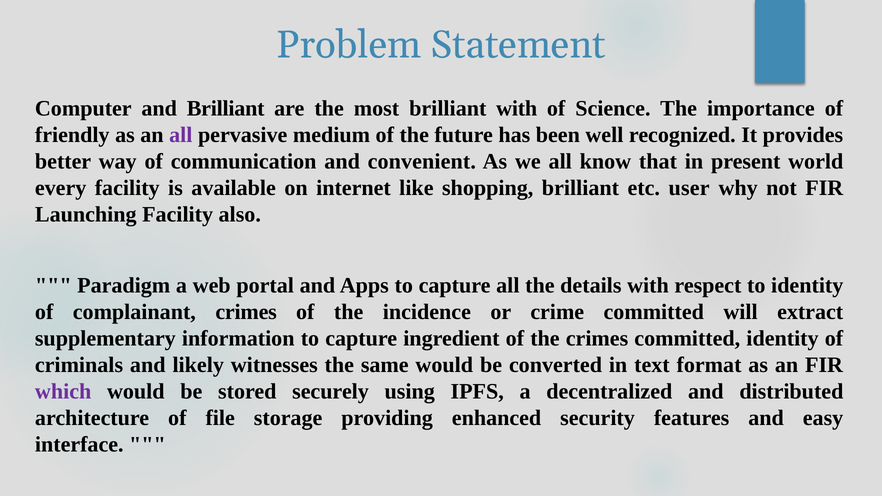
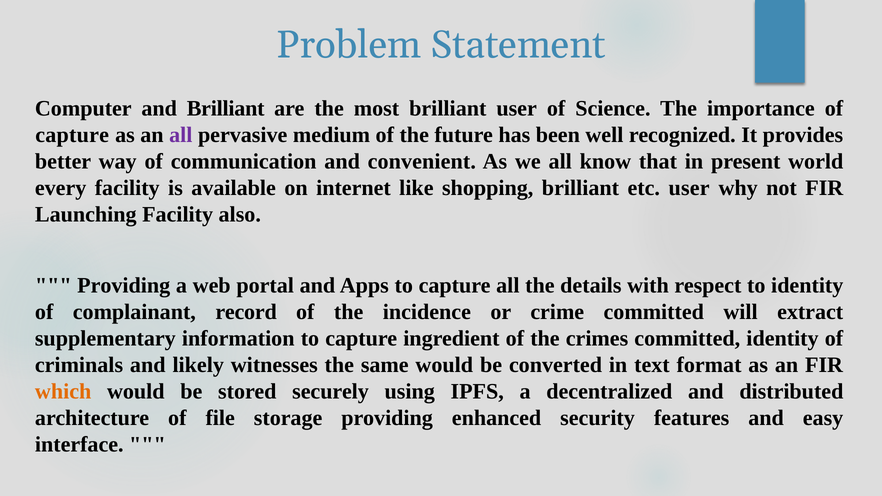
brilliant with: with -> user (517, 109)
friendly: friendly -> capture (72, 135)
Paradigm: Paradigm -> Providing (124, 286)
complainant crimes: crimes -> record (246, 312)
which colour: purple -> orange (63, 392)
